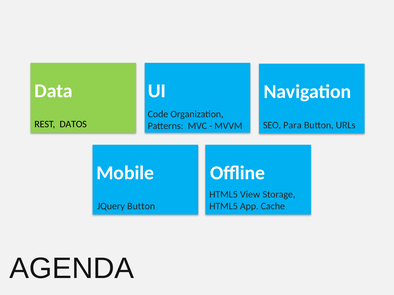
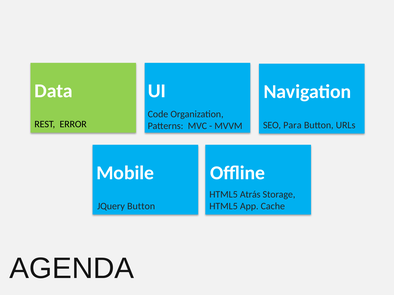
DATOS: DATOS -> ERROR (73, 124)
View: View -> Atrás (250, 195)
